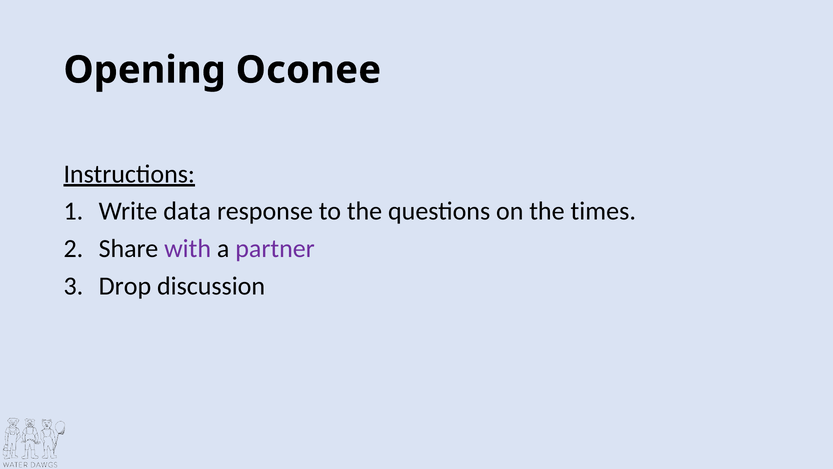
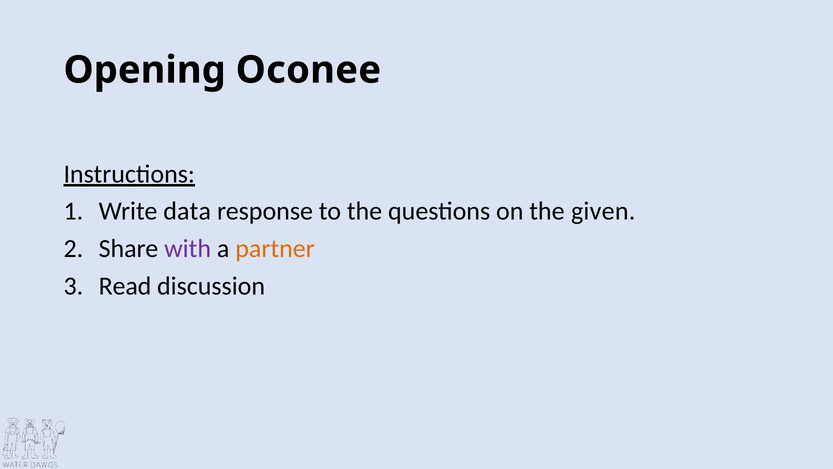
times: times -> given (603, 211)
partner colour: purple -> orange (275, 248)
Drop: Drop -> Read (125, 286)
